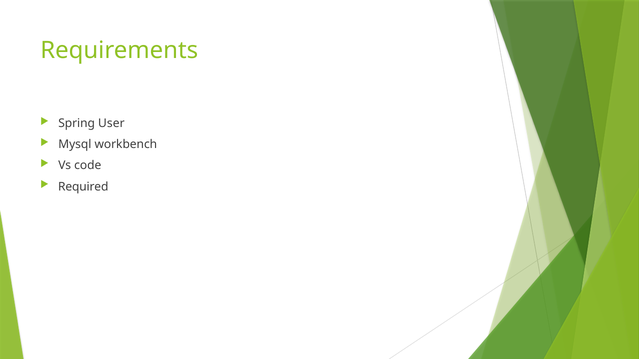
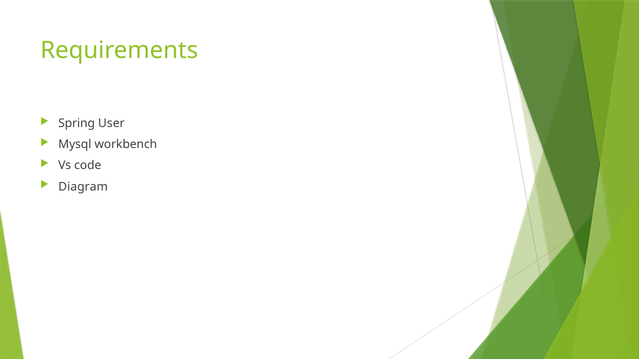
Required: Required -> Diagram (83, 187)
